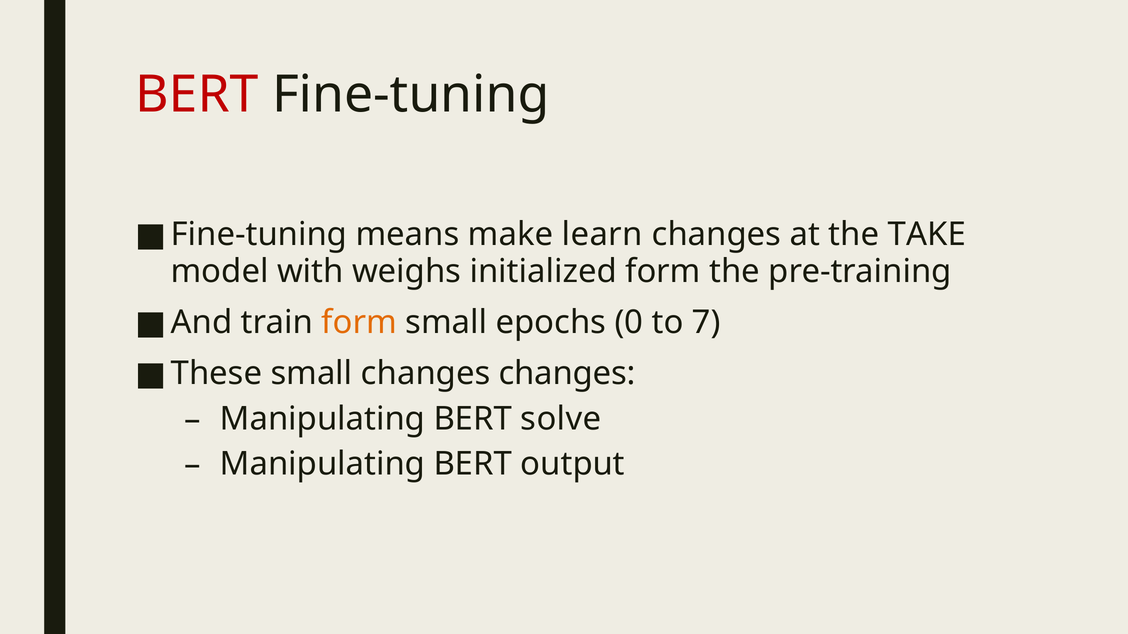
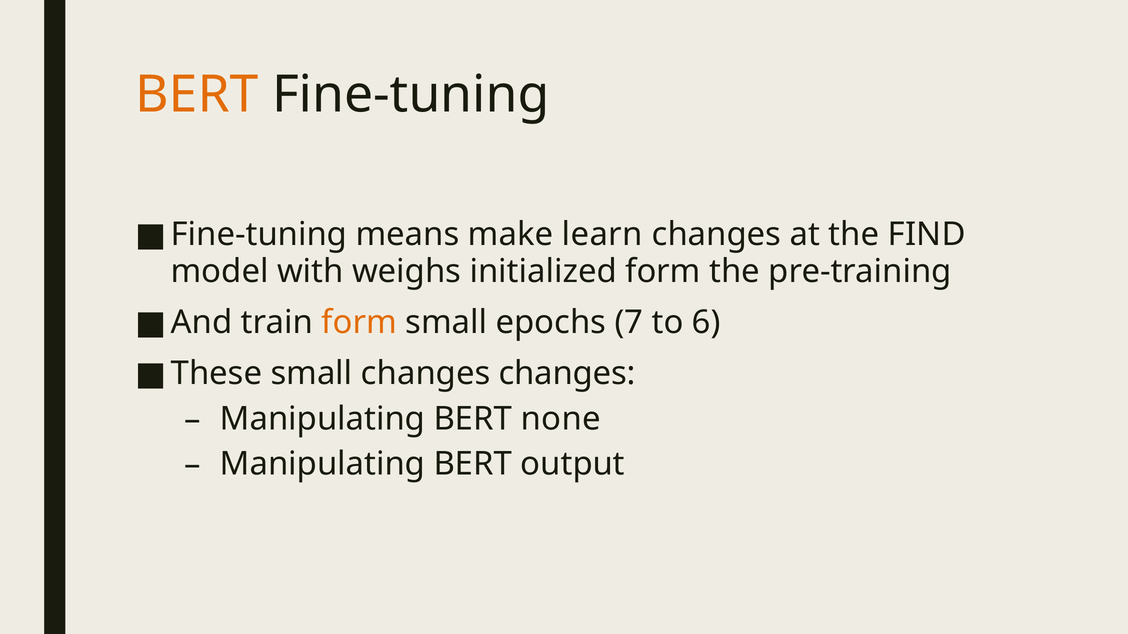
BERT colour: red -> orange (197, 95)
TAKE: TAKE -> FIND (927, 235)
0: 0 -> 7 (629, 323)
7: 7 -> 6 (706, 323)
solve: solve -> none (561, 419)
